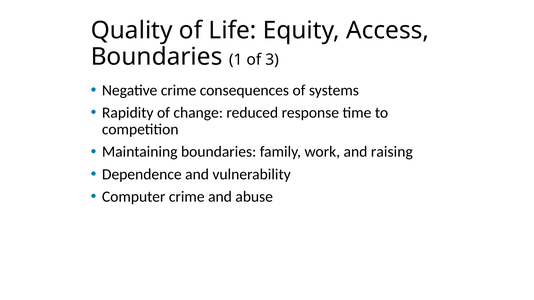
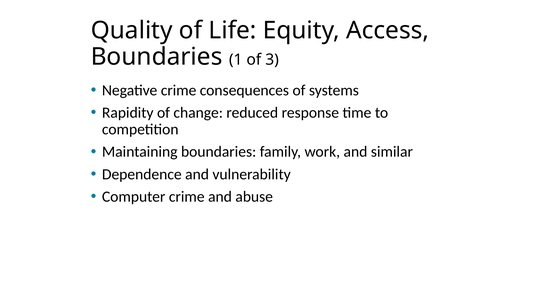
raising: raising -> similar (392, 152)
